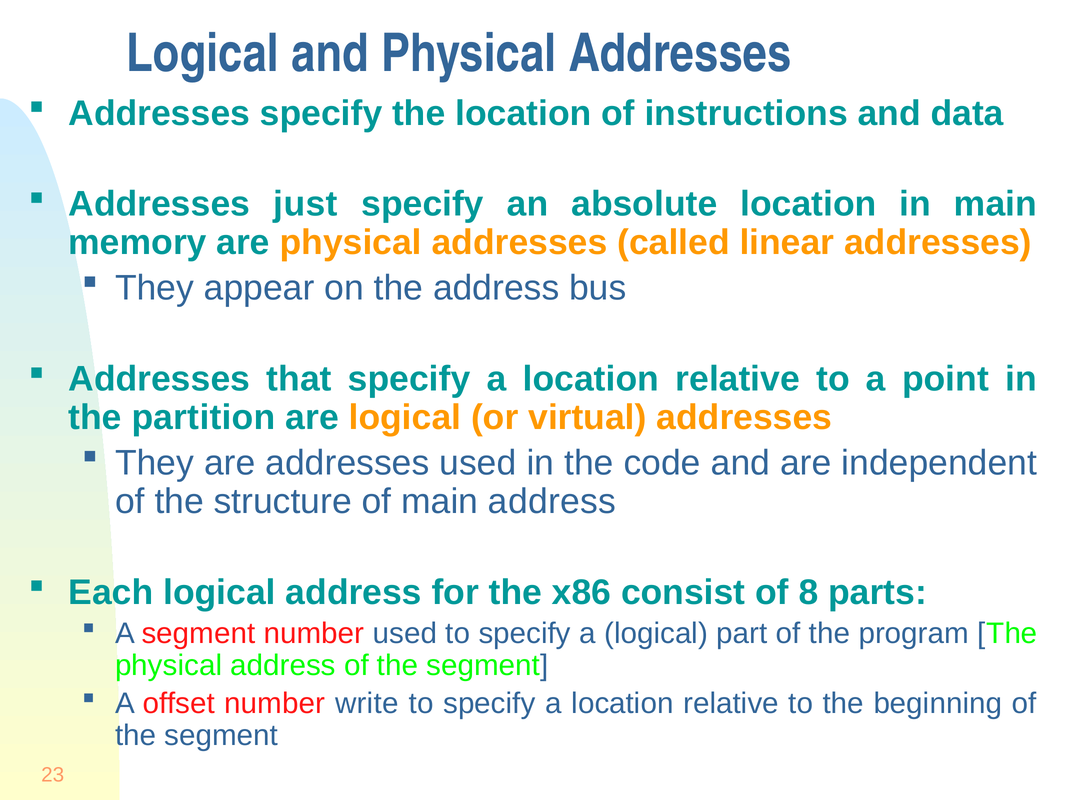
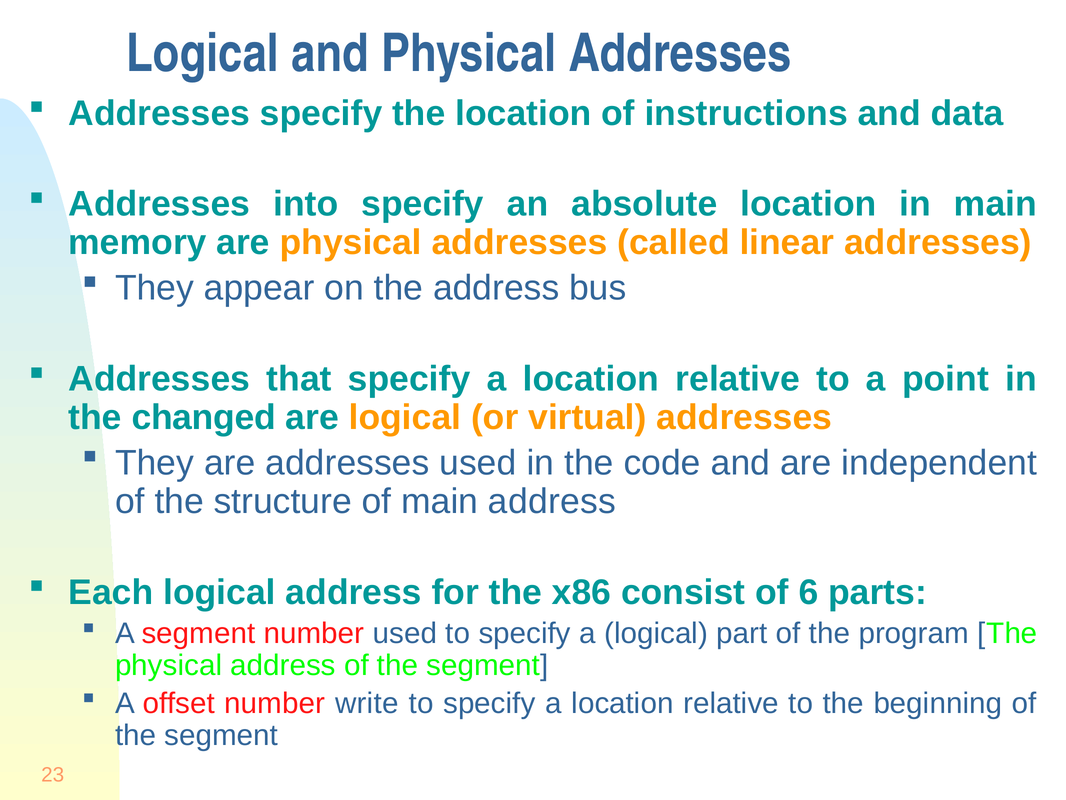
just: just -> into (306, 204)
partition: partition -> changed (204, 417)
8: 8 -> 6 (808, 592)
